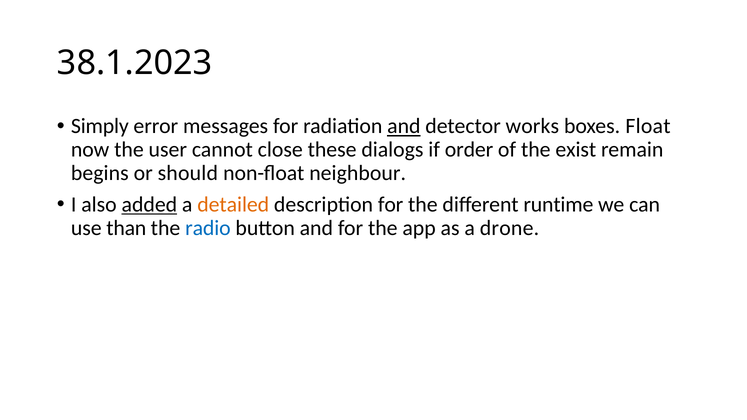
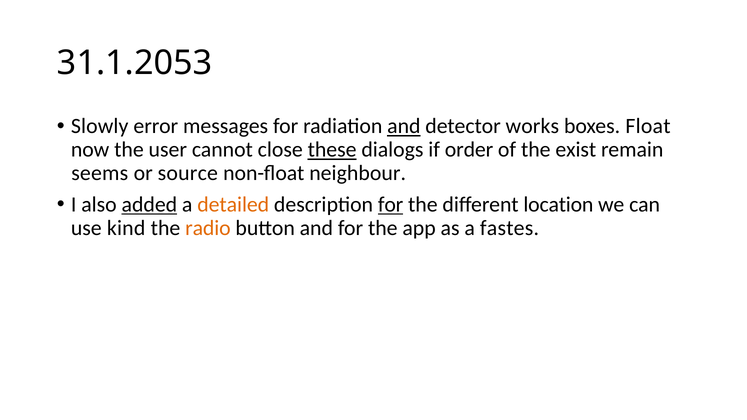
38.1.2023: 38.1.2023 -> 31.1.2053 (135, 63)
Simply: Simply -> Slowly (100, 126)
these underline: none -> present (332, 150)
begins: begins -> seems (100, 173)
should: should -> source (188, 173)
for underline: none -> present (391, 205)
runtime: runtime -> location (558, 205)
than: than -> kind (126, 228)
radio colour: blue -> orange (208, 228)
drone: drone -> fastes (510, 228)
